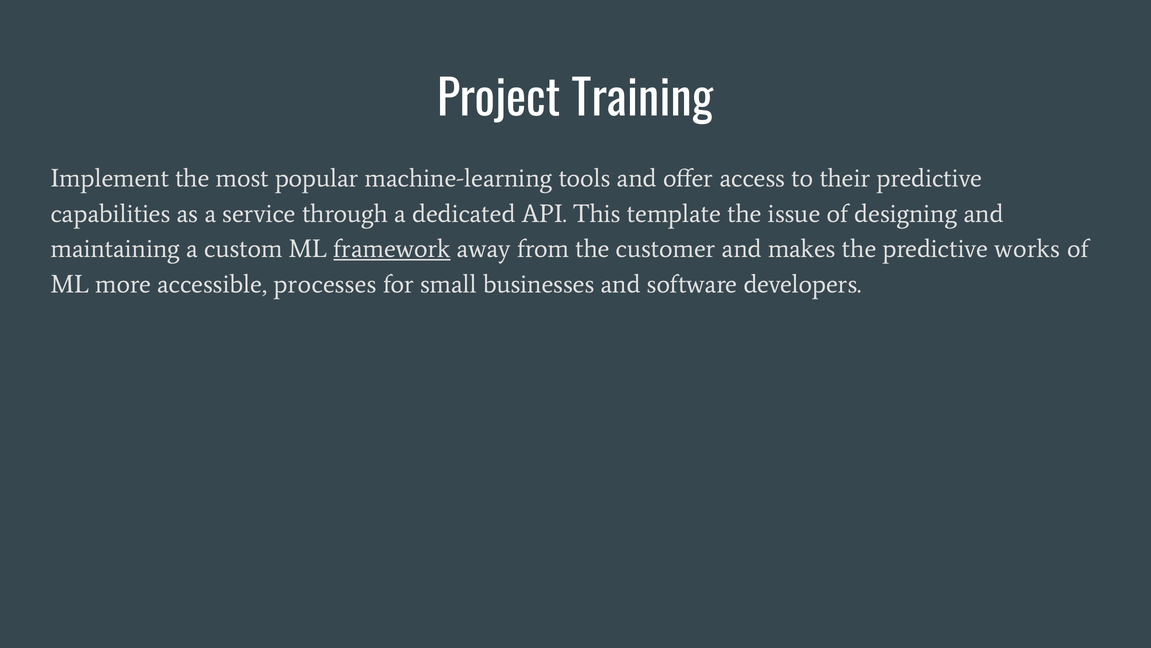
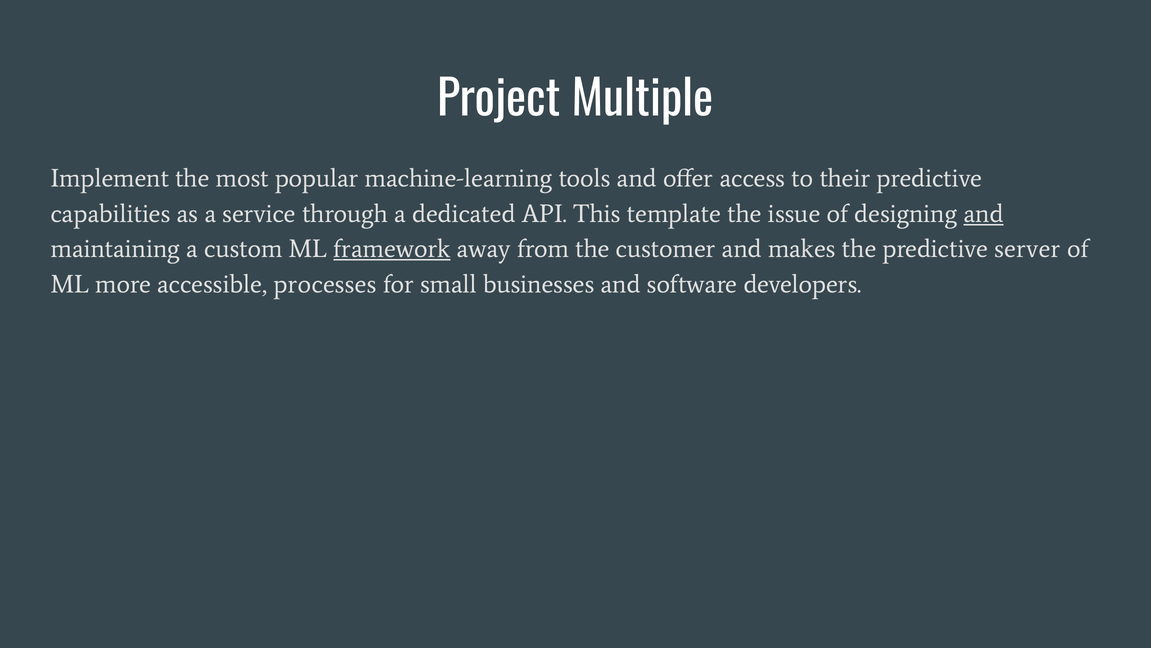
Training: Training -> Multiple (643, 100)
and underline: none -> present (983, 214)
works: works -> server (1027, 249)
